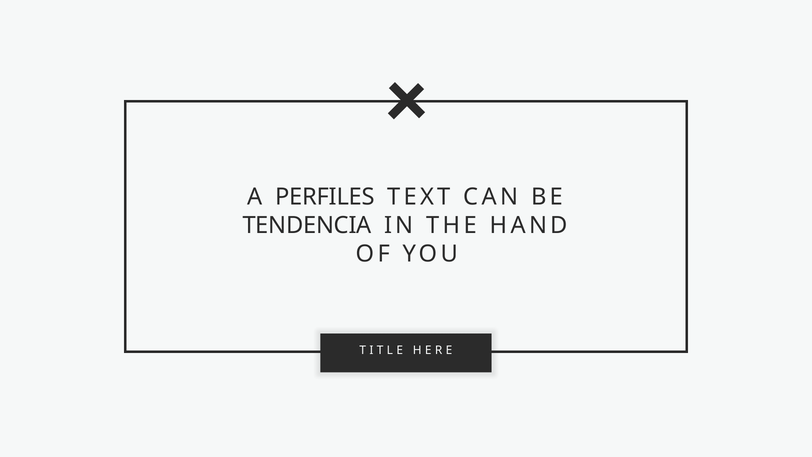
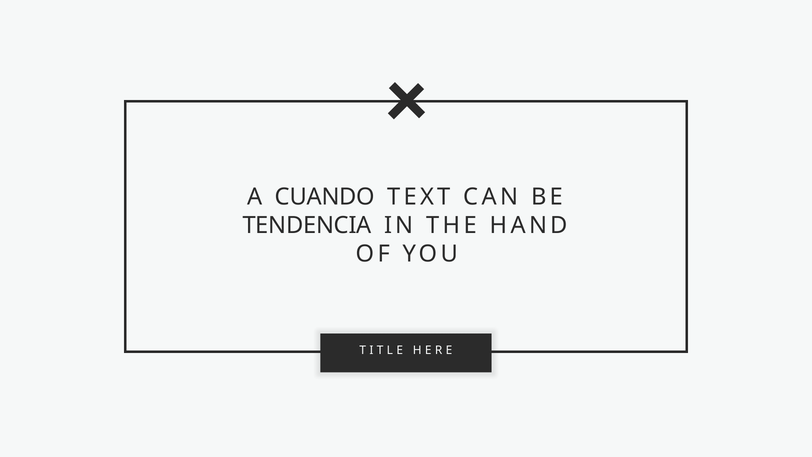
PERFILES: PERFILES -> CUANDO (325, 197)
